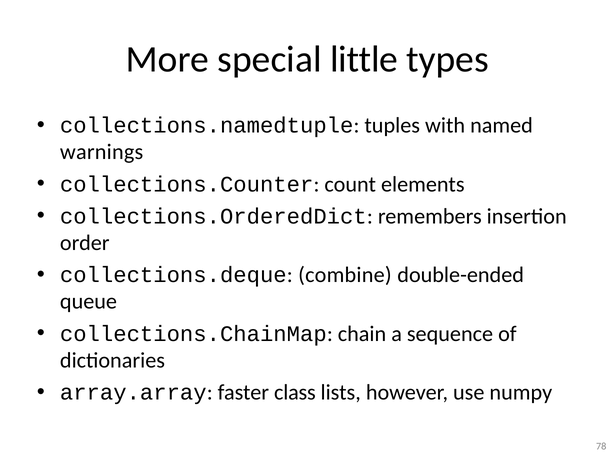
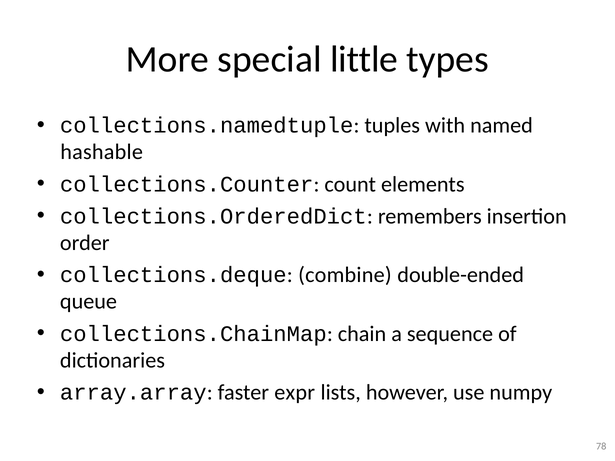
warnings: warnings -> hashable (102, 152)
class: class -> expr (295, 393)
